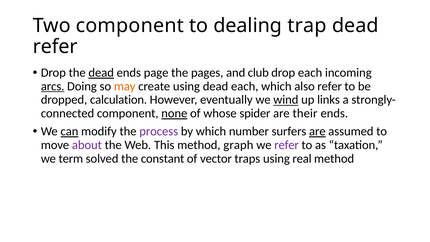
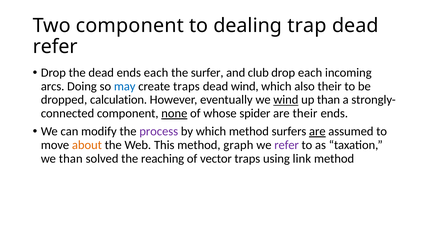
dead underline: present -> none (101, 73)
ends page: page -> each (156, 73)
pages: pages -> surfer (207, 73)
arcs underline: present -> none (53, 86)
may colour: orange -> blue (125, 86)
create using: using -> traps (186, 86)
dead each: each -> wind (245, 86)
also refer: refer -> their (330, 86)
up links: links -> than (329, 100)
can underline: present -> none (69, 131)
which number: number -> method (249, 131)
about colour: purple -> orange (87, 145)
we term: term -> than (71, 158)
constant: constant -> reaching (163, 158)
real: real -> link (302, 158)
